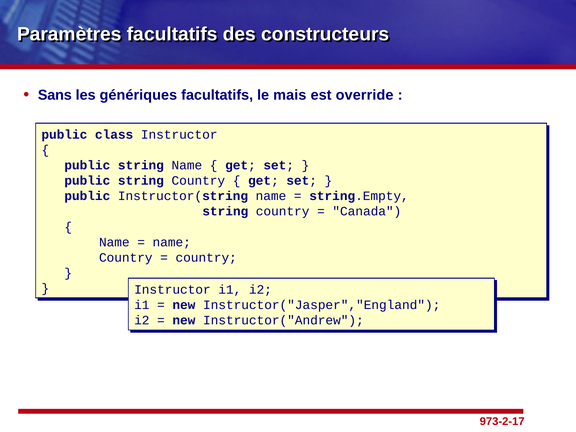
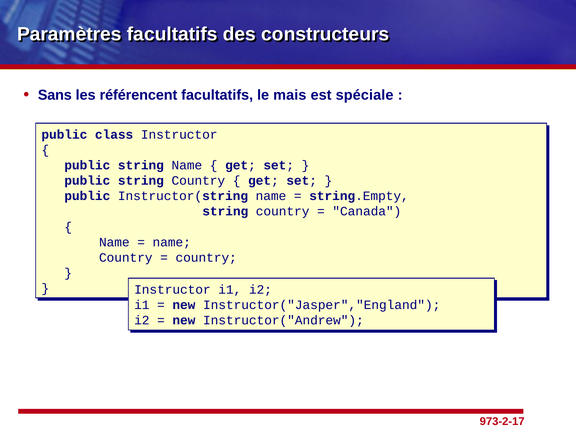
génériques: génériques -> référencent (138, 95)
override: override -> spéciale (365, 95)
